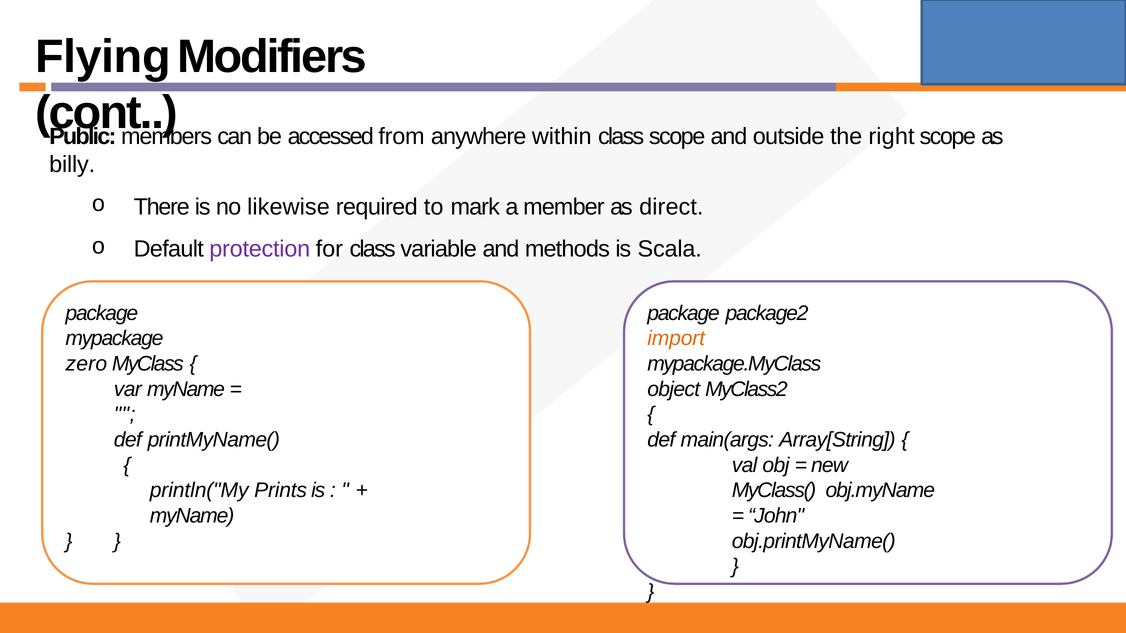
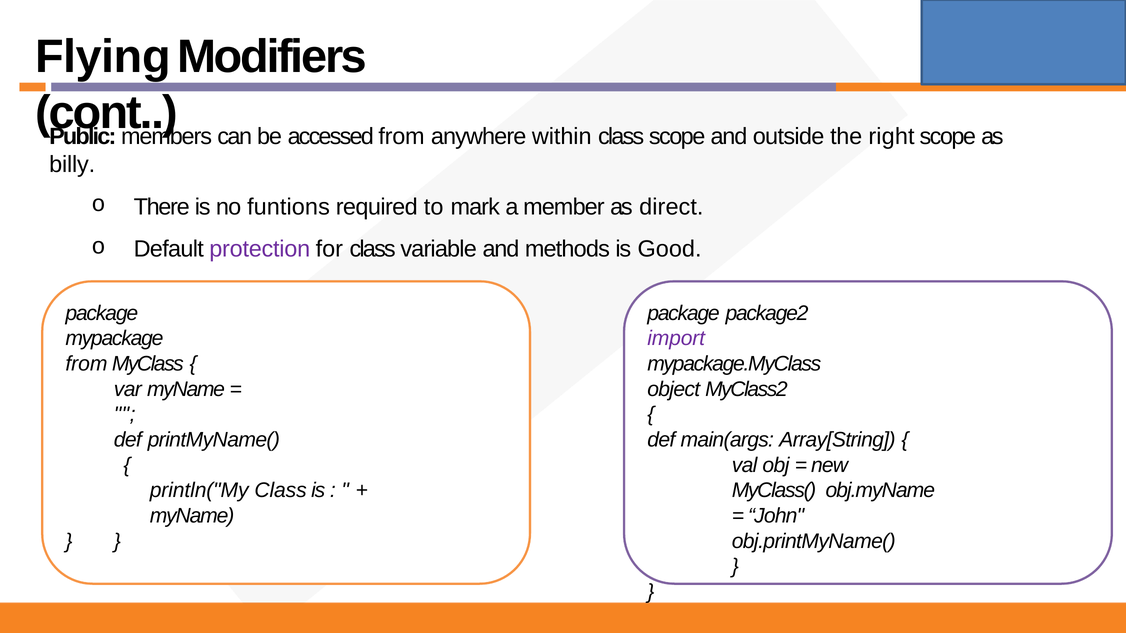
likewise: likewise -> funtions (288, 207)
Scala: Scala -> Good (670, 249)
import colour: orange -> purple (676, 339)
zero: zero -> from (86, 364)
println("My Prints: Prints -> Class (281, 491)
